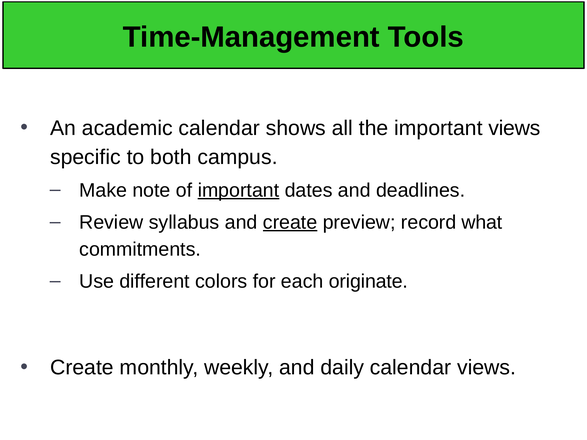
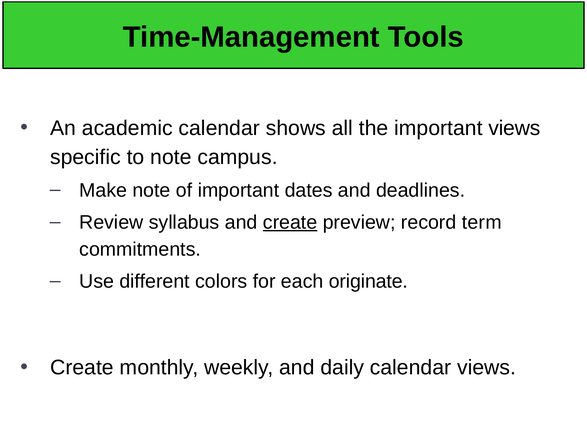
to both: both -> note (171, 157)
important underline: present -> none (238, 190)
what: what -> term (482, 222)
